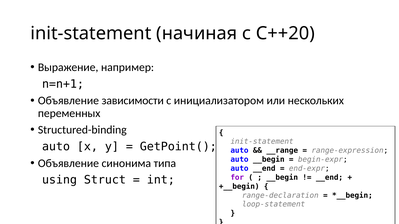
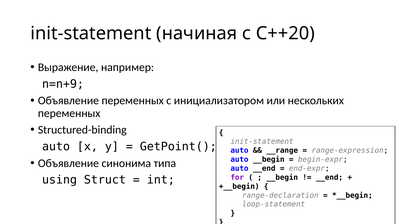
n=n+1: n=n+1 -> n=n+9 (63, 84)
Объявление зависимости: зависимости -> переменных (133, 101)
